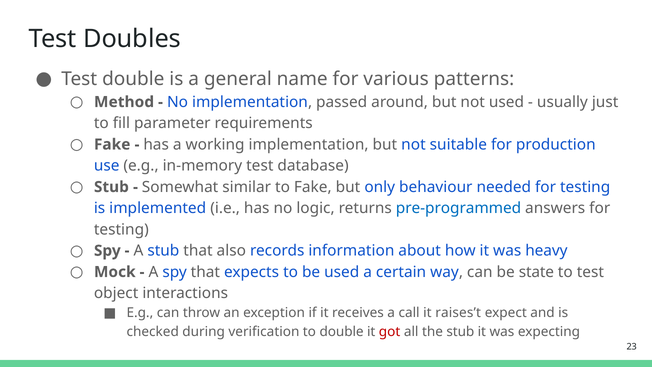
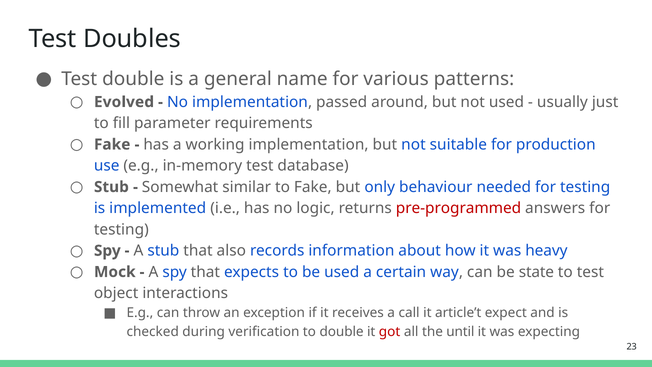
Method: Method -> Evolved (124, 102)
pre-programmed colour: blue -> red (459, 208)
raises’t: raises’t -> article’t (458, 313)
the stub: stub -> until (460, 331)
